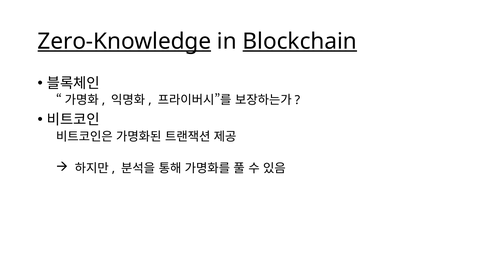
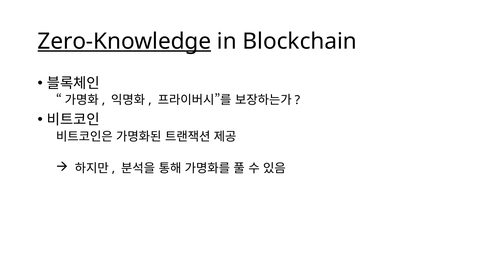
Blockchain underline: present -> none (300, 41)
